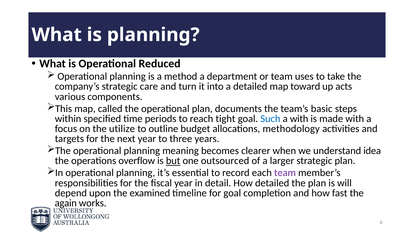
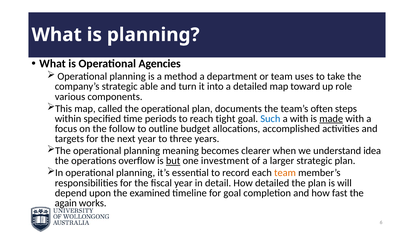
Reduced: Reduced -> Agencies (160, 64)
care: care -> able (149, 86)
acts: acts -> role (344, 86)
basic: basic -> often (322, 109)
made underline: none -> present (331, 119)
utilize: utilize -> follow (122, 129)
methodology: methodology -> accomplished (291, 129)
outsourced: outsourced -> investment (225, 161)
team colour: purple -> orange (285, 173)
